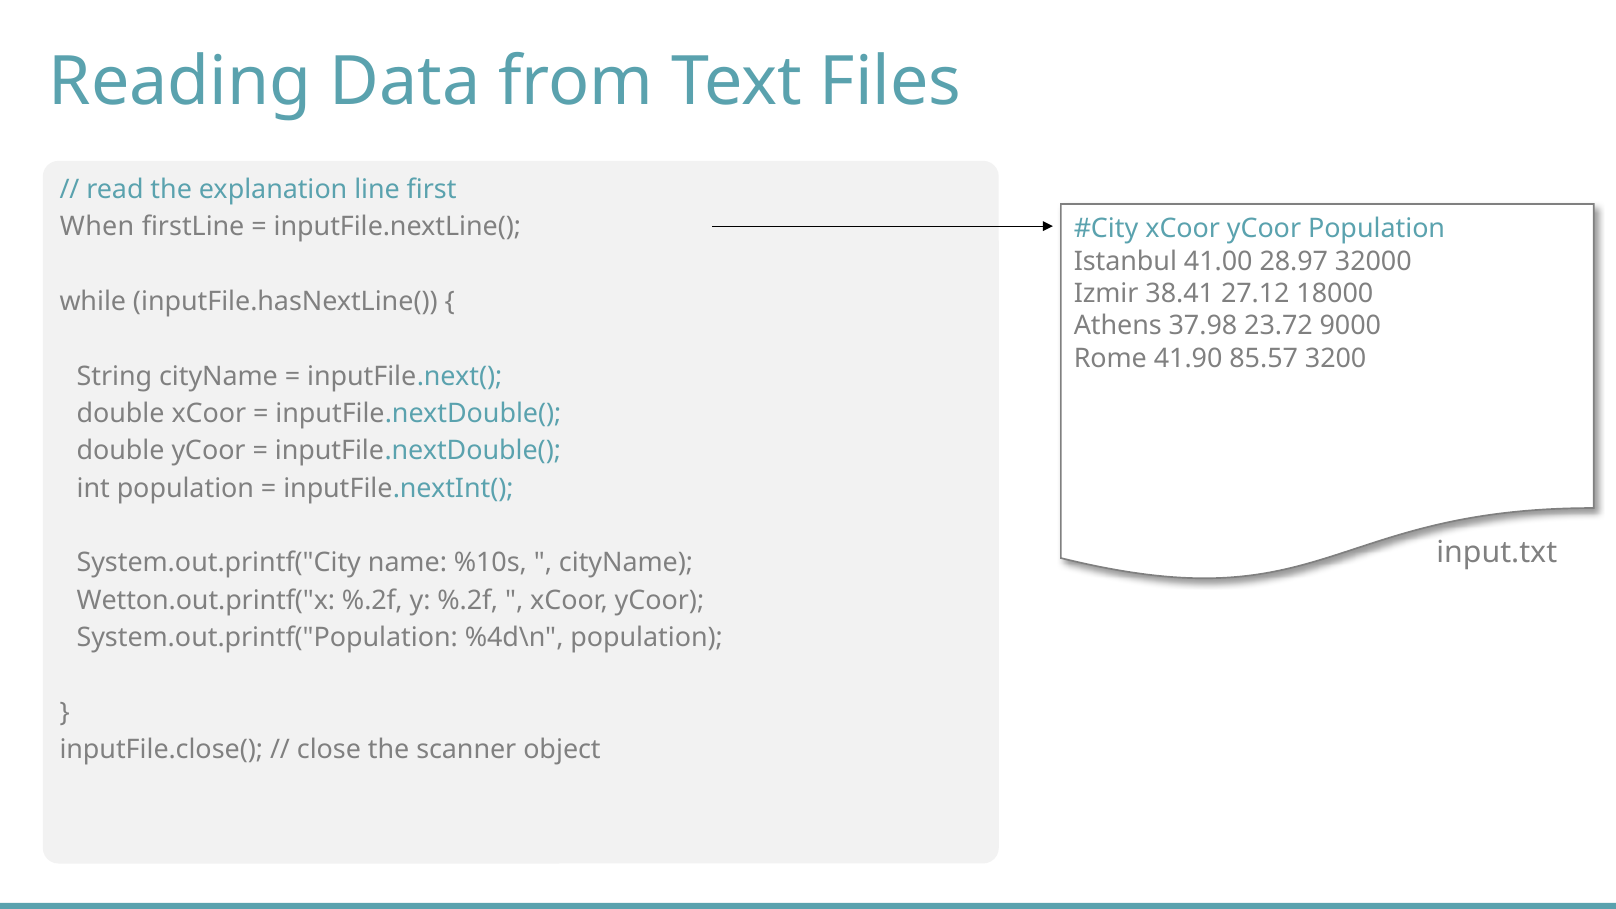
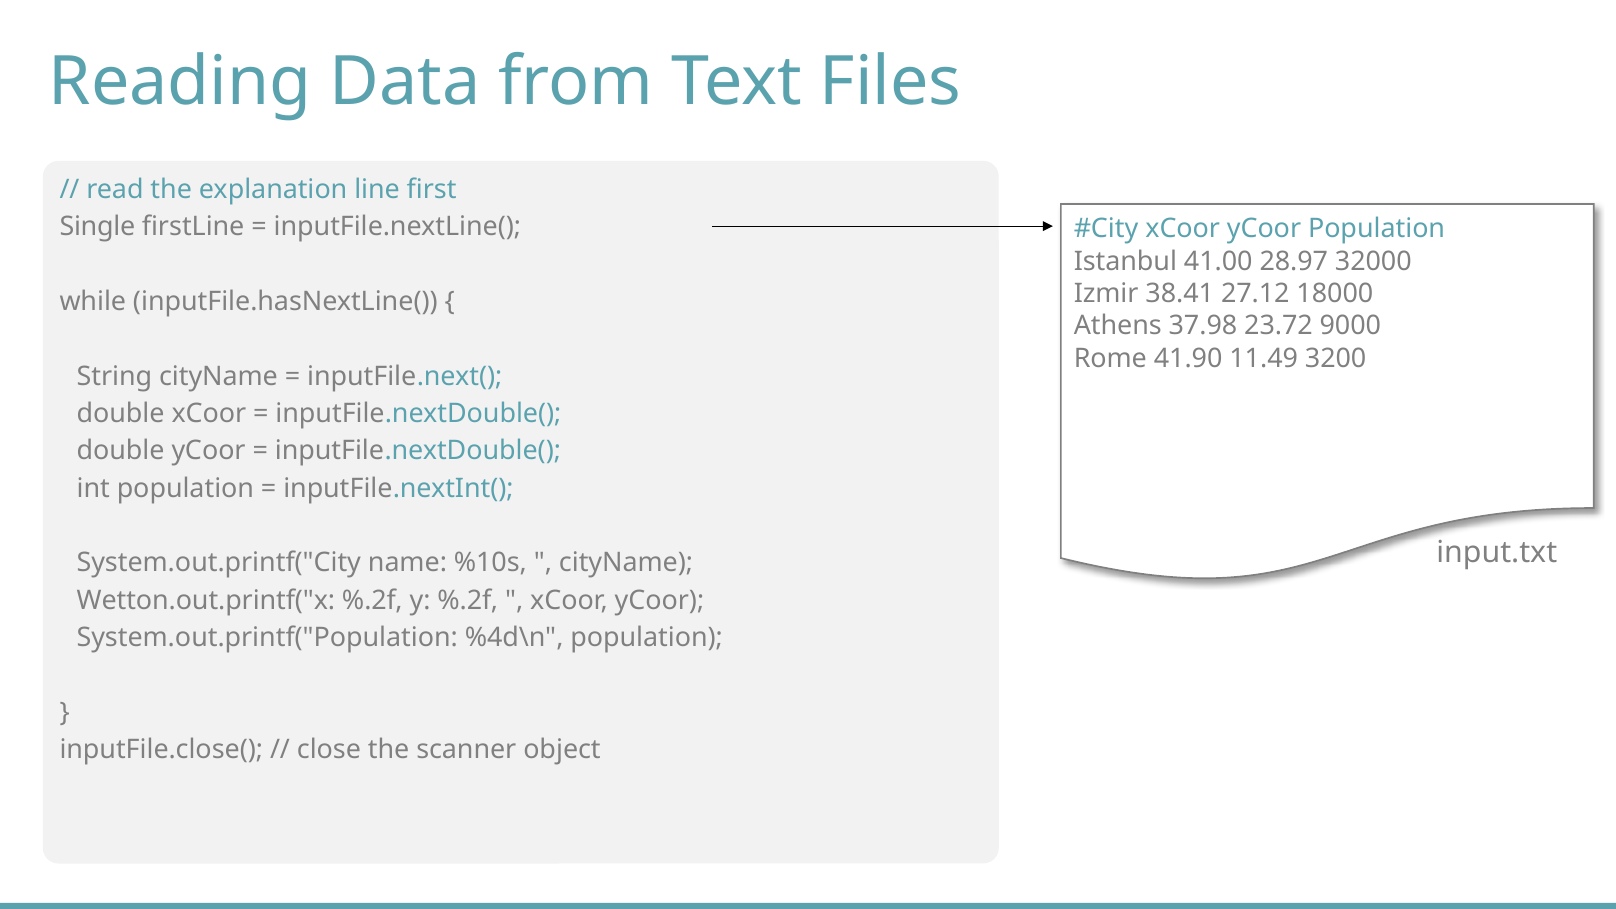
When: When -> Single (97, 227)
85.57: 85.57 -> 11.49 (1264, 358)
